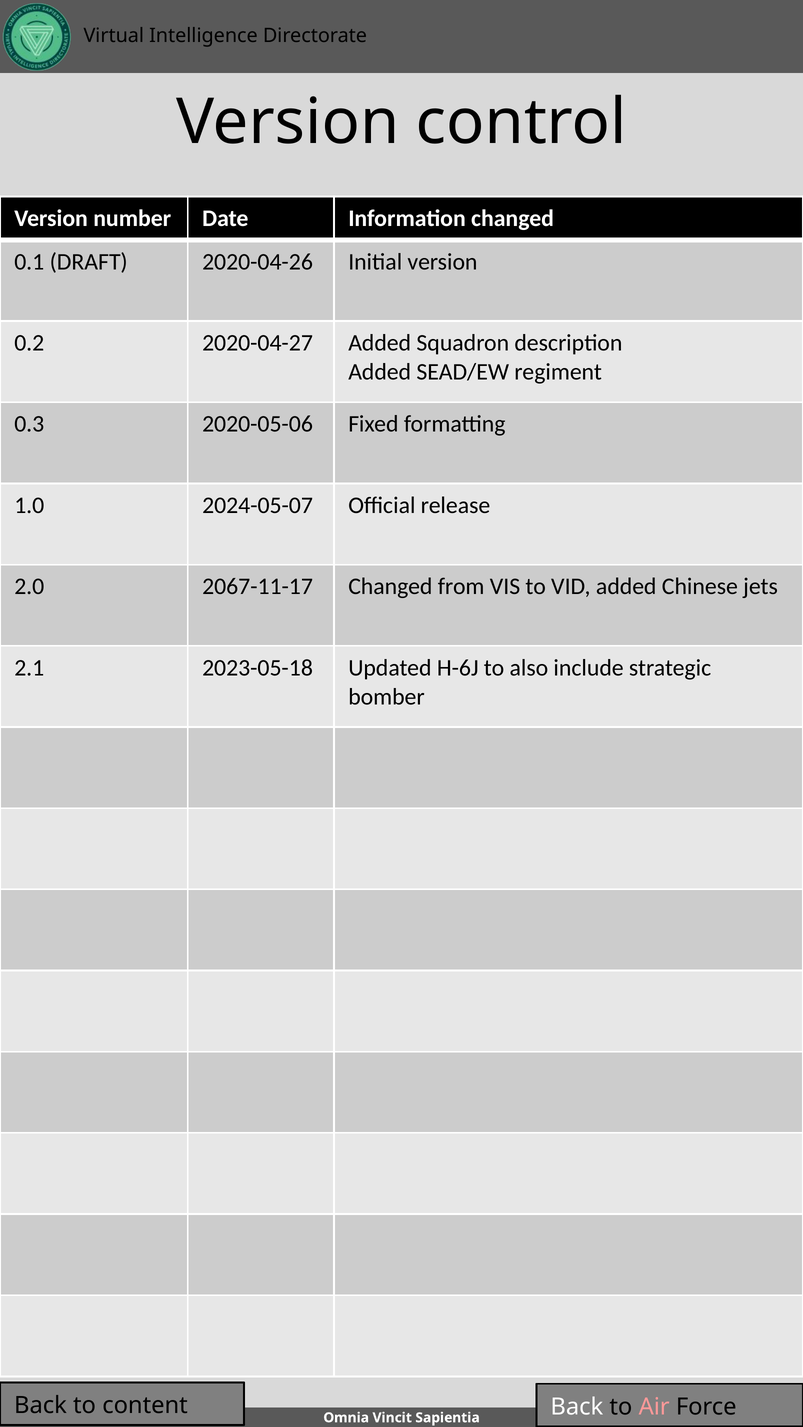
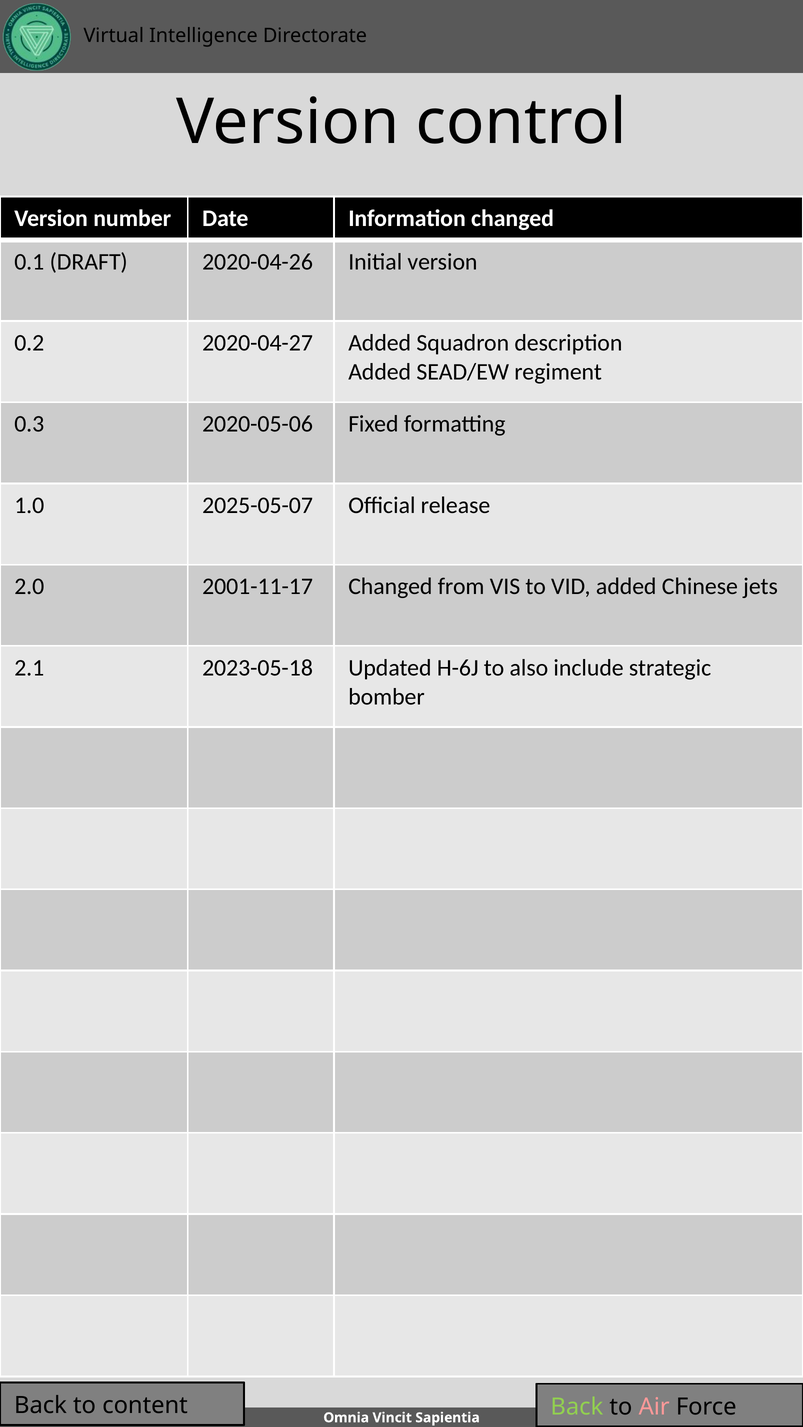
2024-05-07: 2024-05-07 -> 2025-05-07 (258, 505)
2067-11-17: 2067-11-17 -> 2001-11-17 (258, 587)
Back colour: white -> light green (577, 1407)
